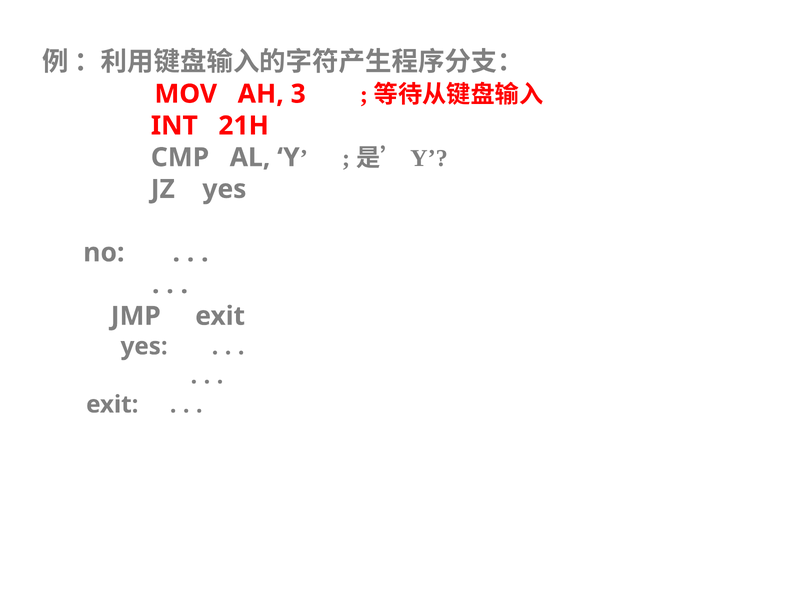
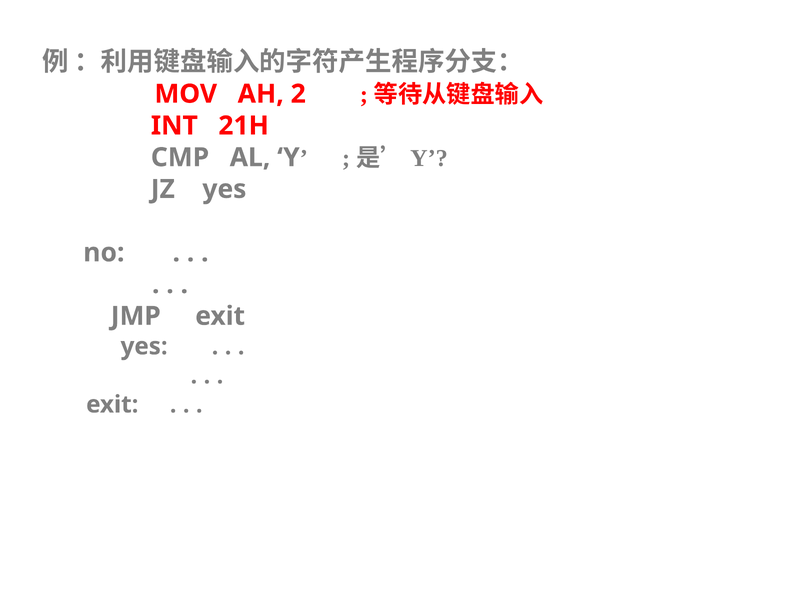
3: 3 -> 2 (298, 94)
